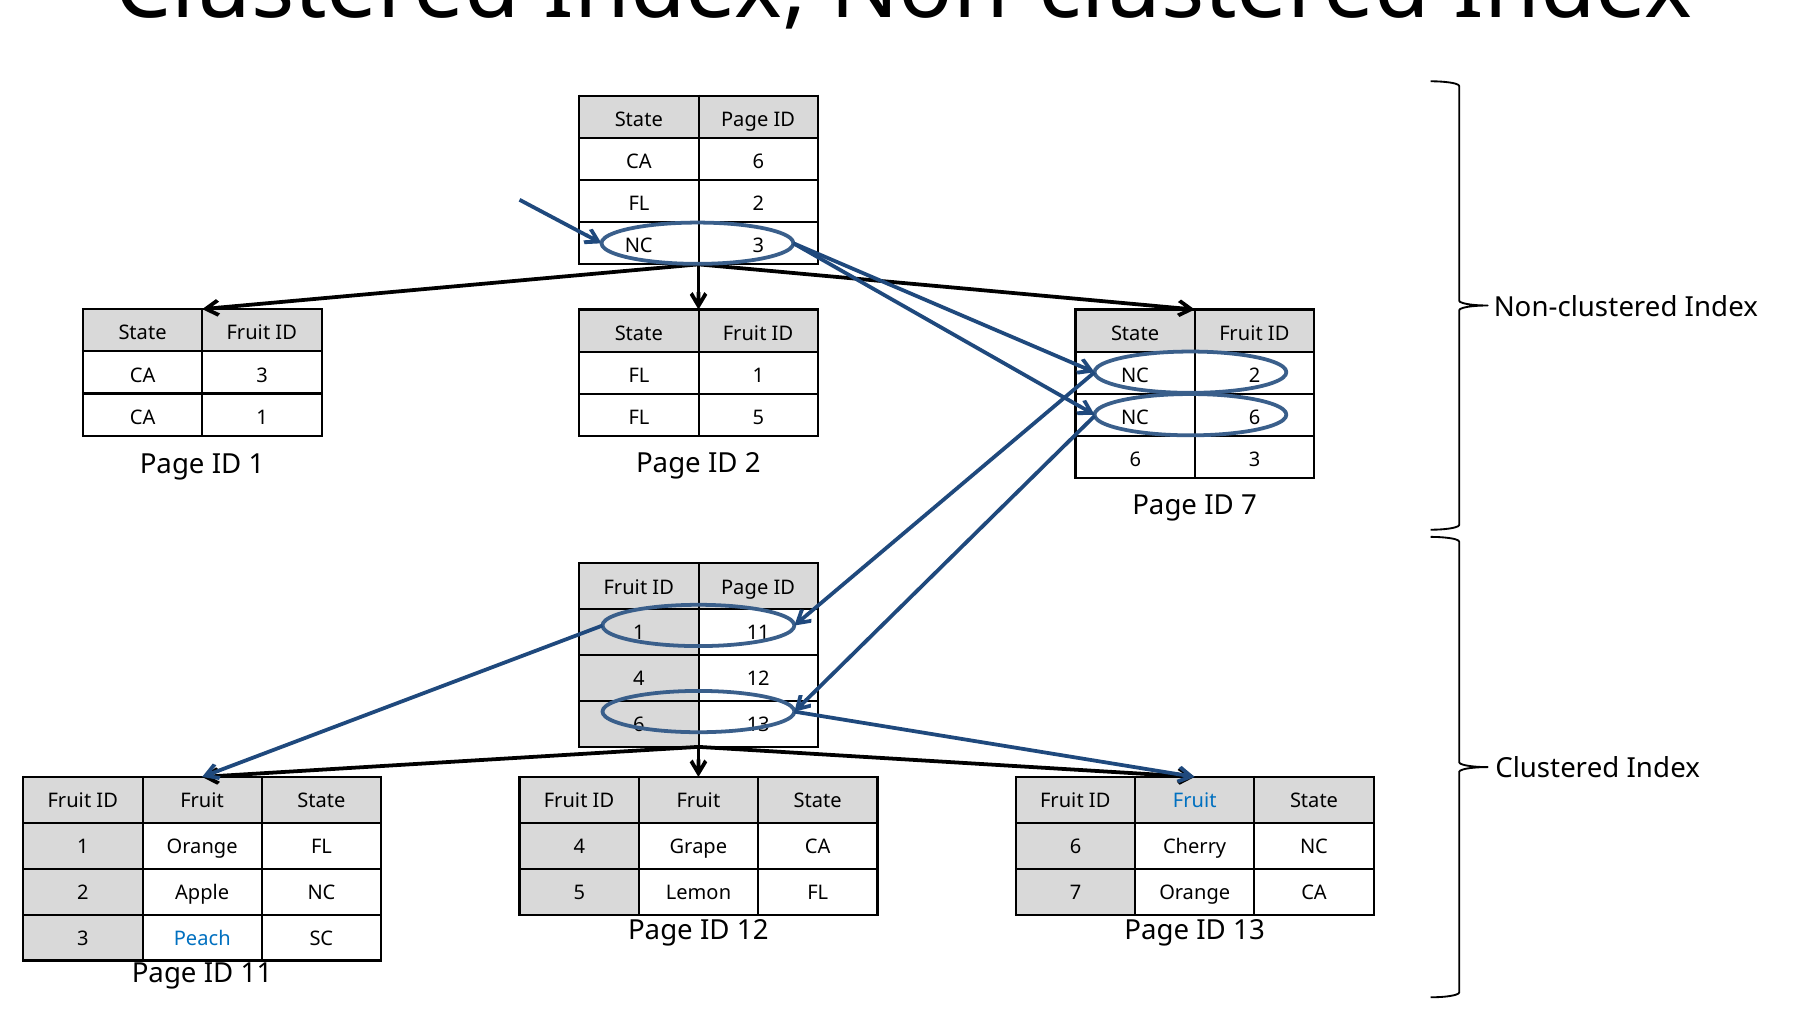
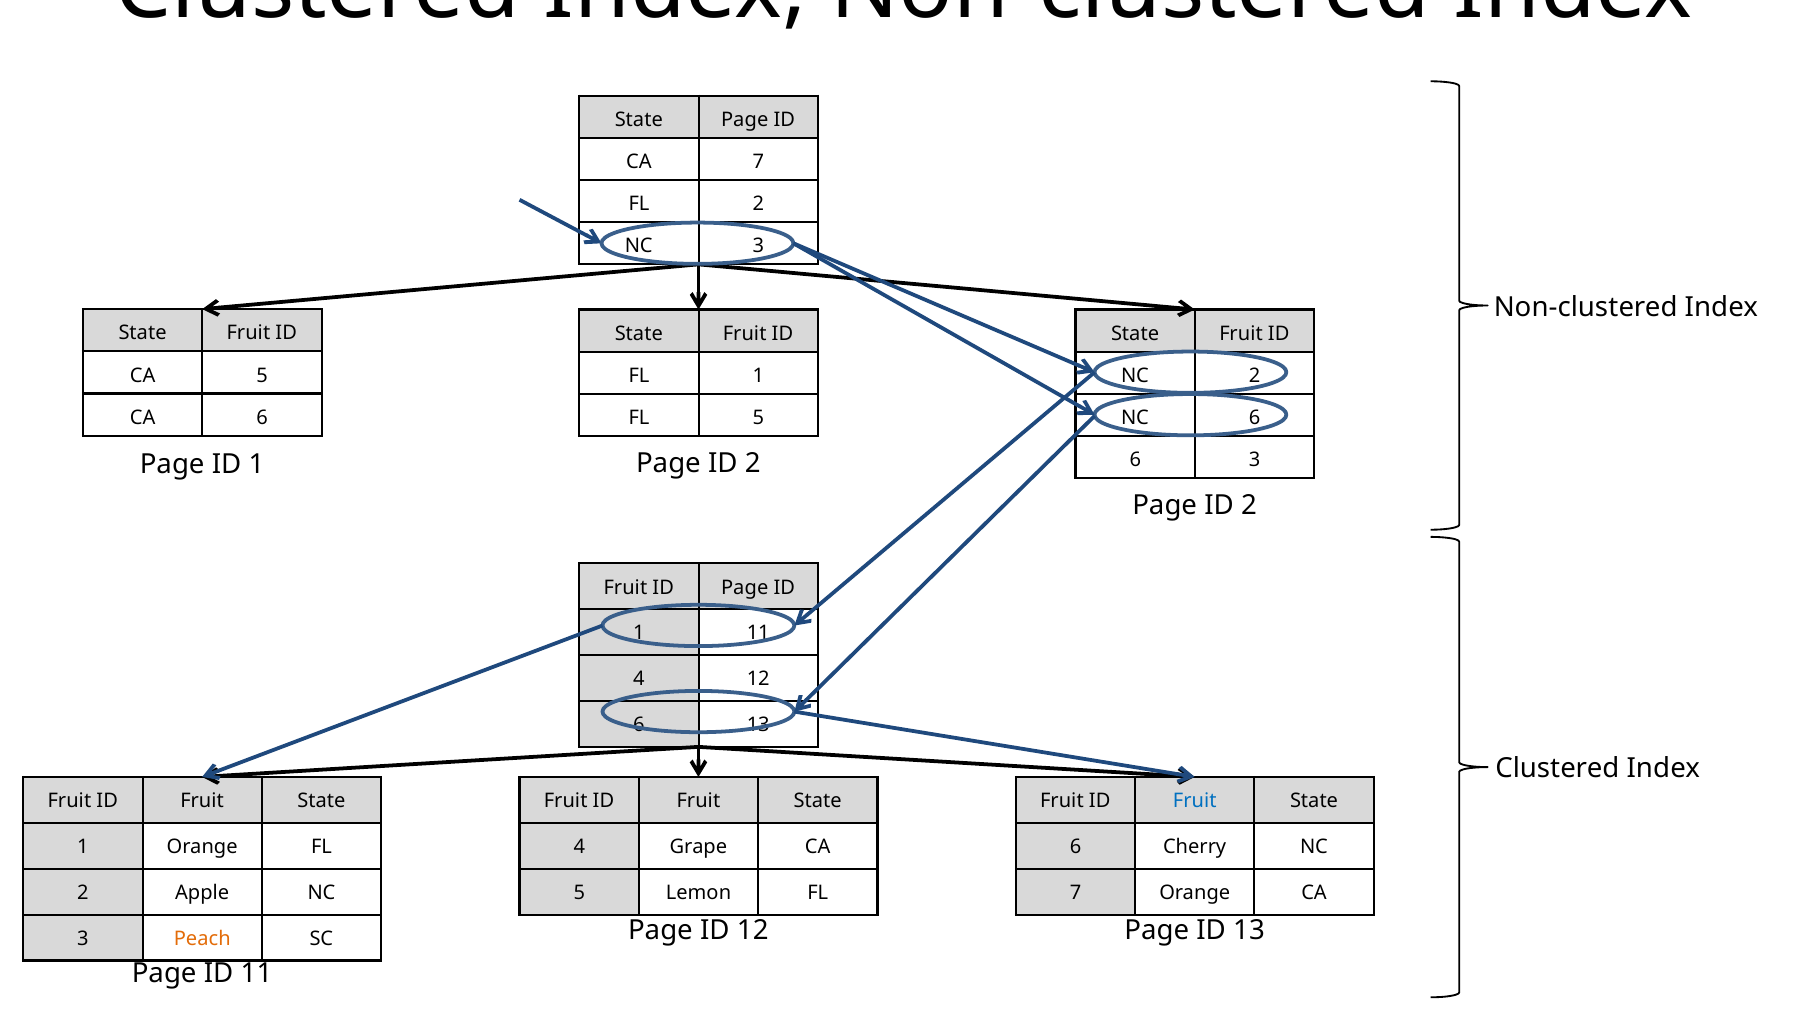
CA 6: 6 -> 7 (758, 162)
3: 3 -> 5 (262, 375)
CA 1: 1 -> 6 (262, 418)
7: 7 -> 2 (1249, 505)
Peach colour: blue -> orange (202, 939)
